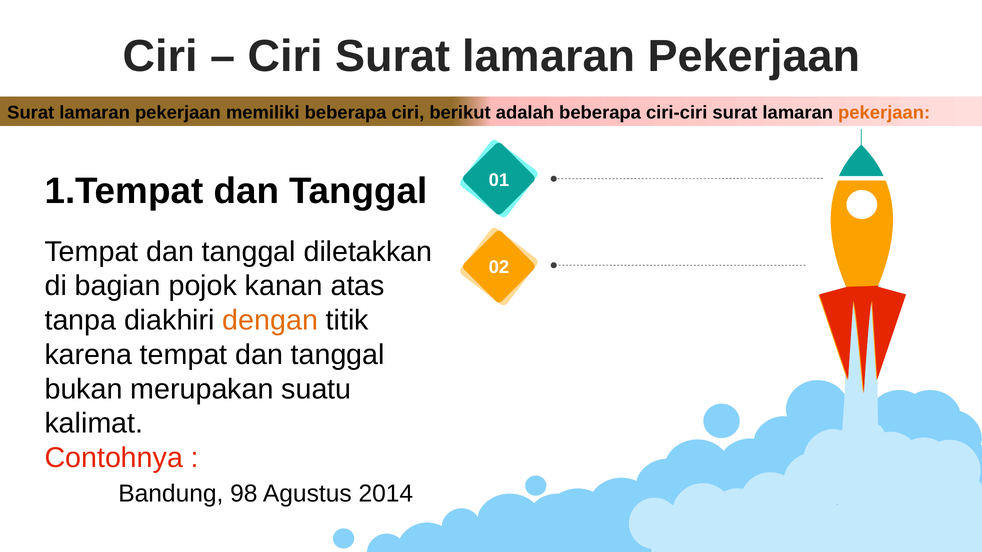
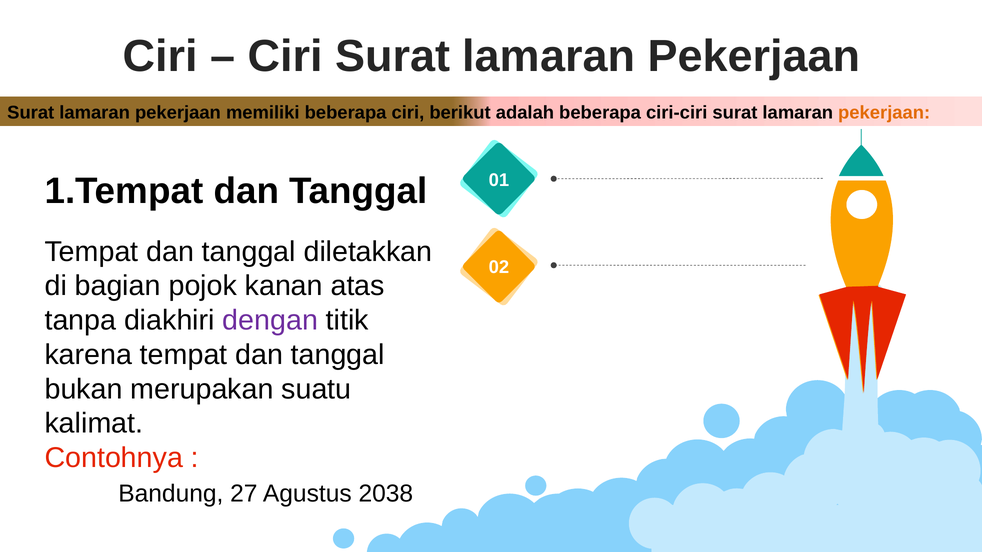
dengan colour: orange -> purple (270, 321)
98: 98 -> 27 (244, 494)
2014: 2014 -> 2038 (386, 494)
